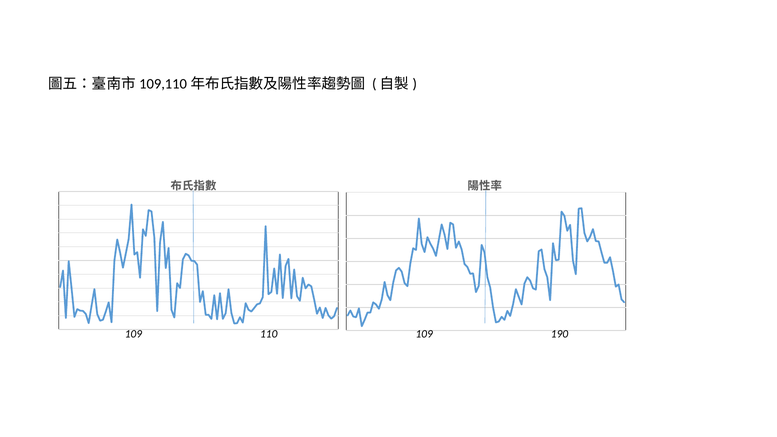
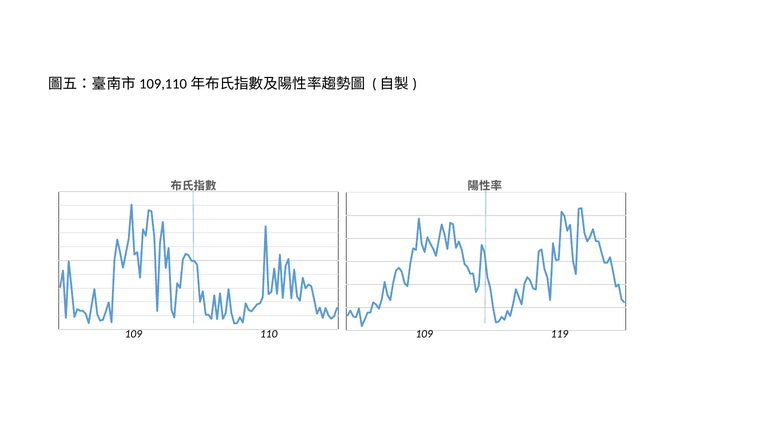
190: 190 -> 119 (560, 334)
